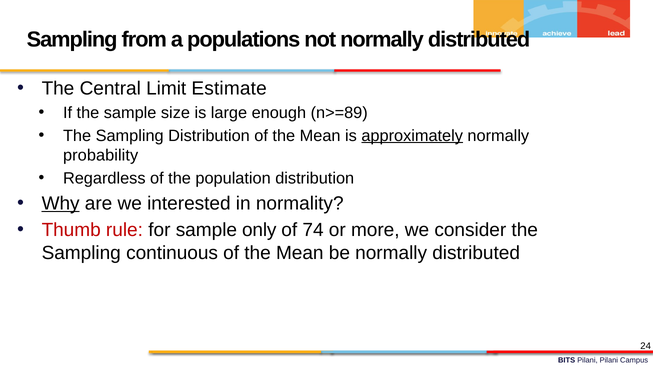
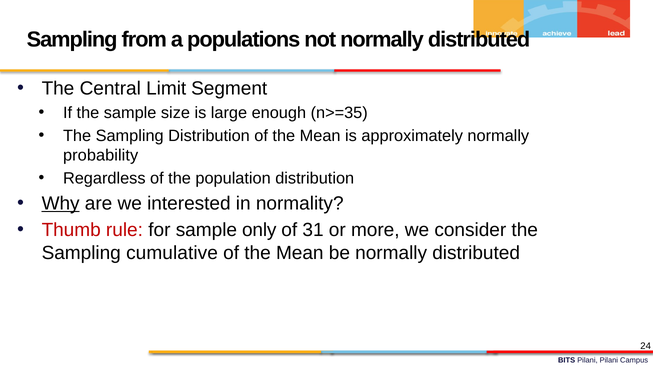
Estimate: Estimate -> Segment (229, 89)
n>=89: n>=89 -> n>=35 (339, 113)
approximately underline: present -> none (412, 136)
74: 74 -> 31 (313, 230)
continuous: continuous -> cumulative (172, 253)
